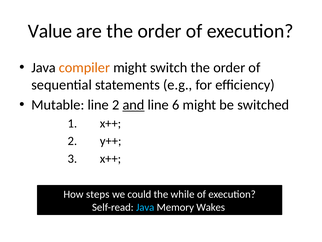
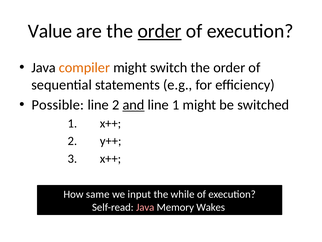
order underline: none -> present (160, 31)
Mutable: Mutable -> Possible (58, 105)
line 6: 6 -> 1 (176, 105)
steps: steps -> same (98, 194)
could: could -> input (139, 194)
Java colour: light blue -> pink (145, 207)
